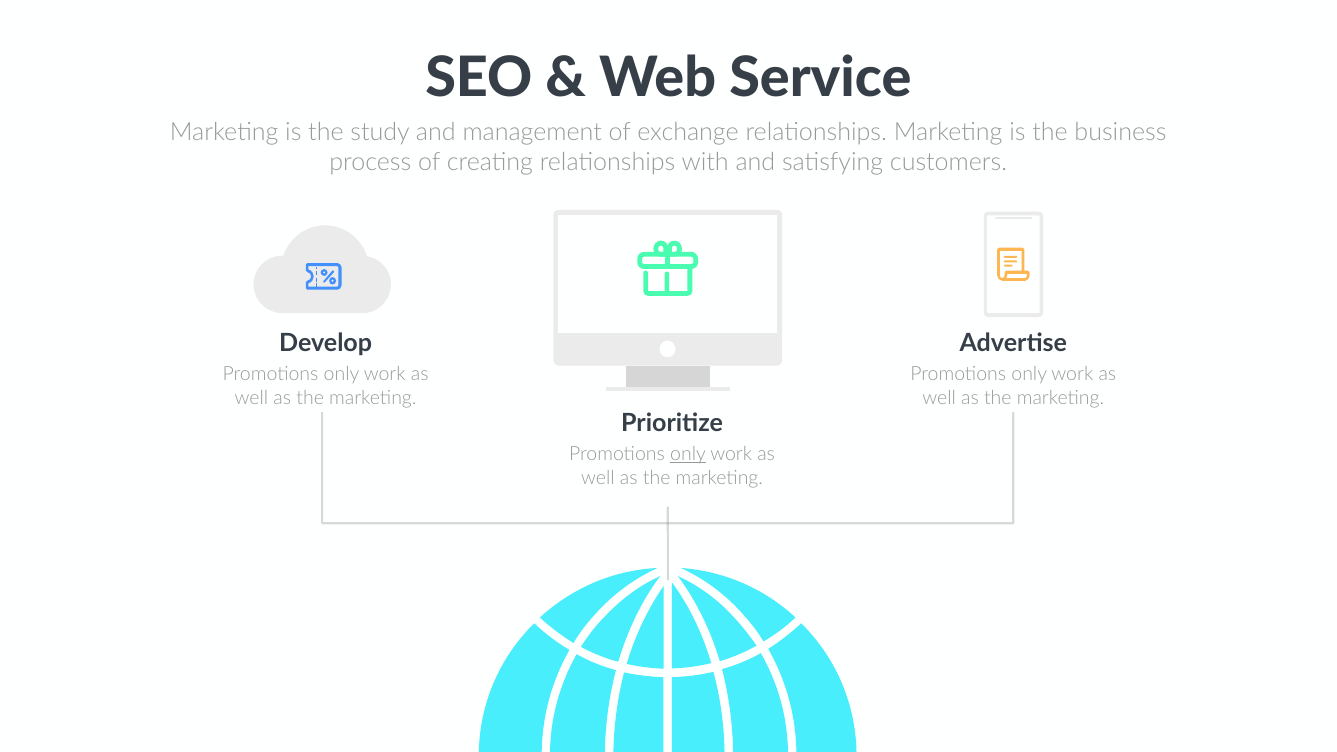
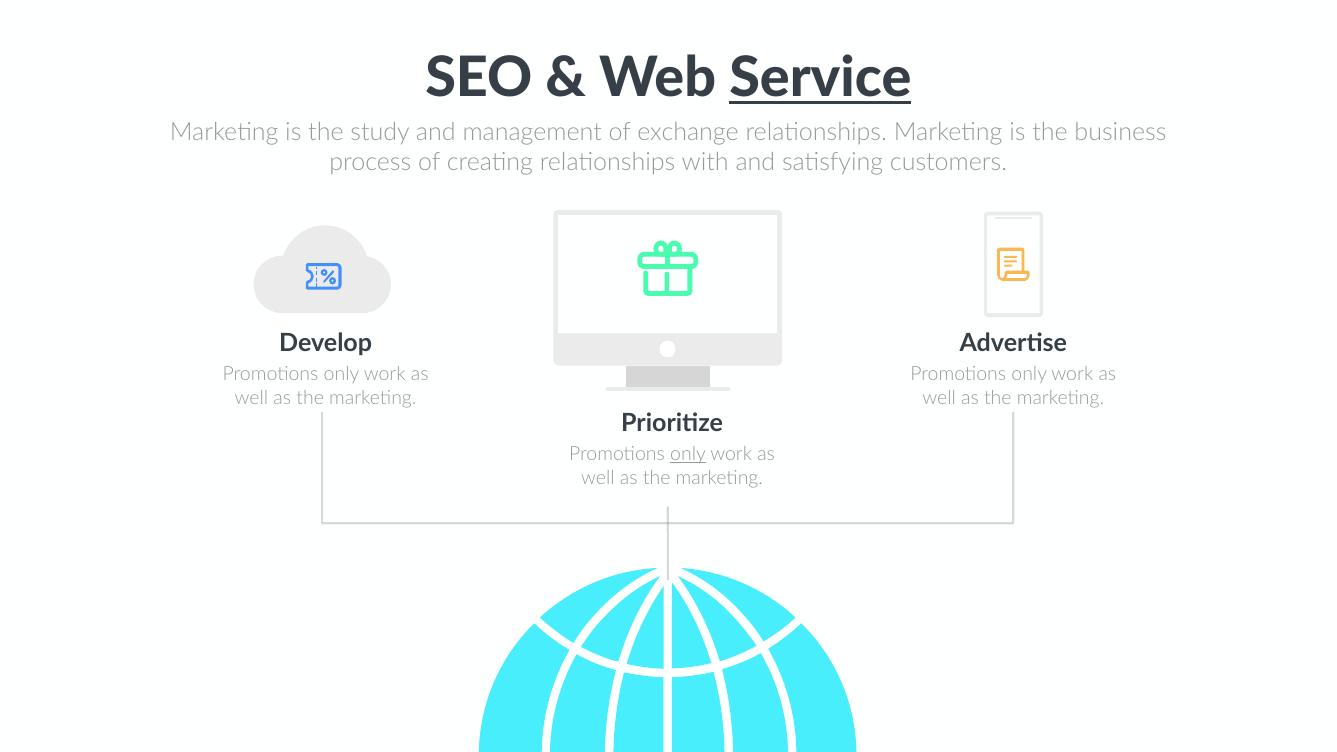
Service underline: none -> present (820, 78)
